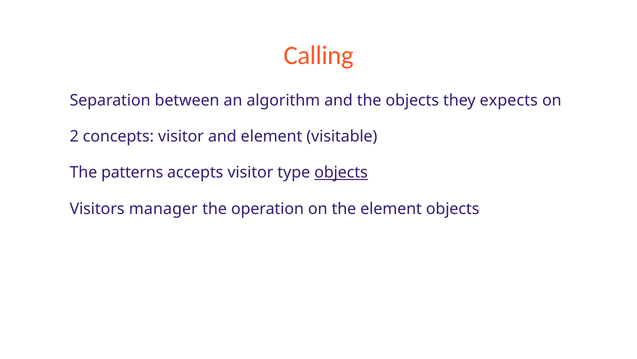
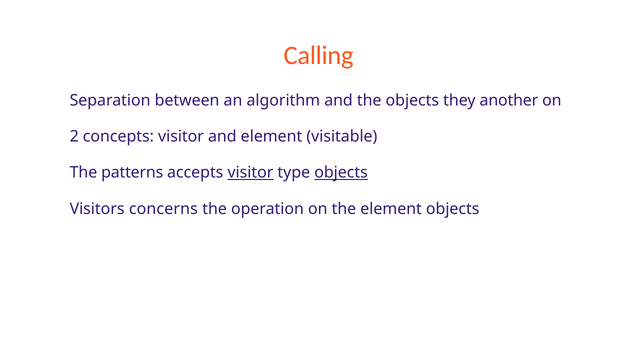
expects: expects -> another (509, 100)
visitor underline: none -> present (250, 172)
manager: manager -> concerns (163, 209)
